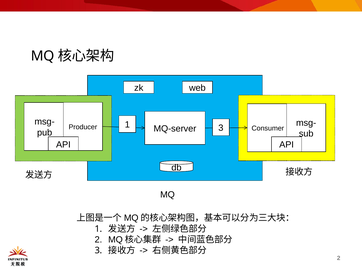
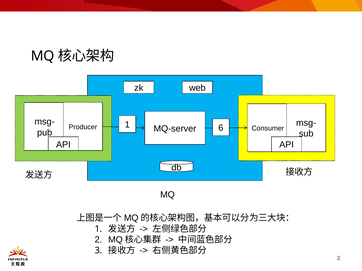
1 3: 3 -> 6 (221, 128)
